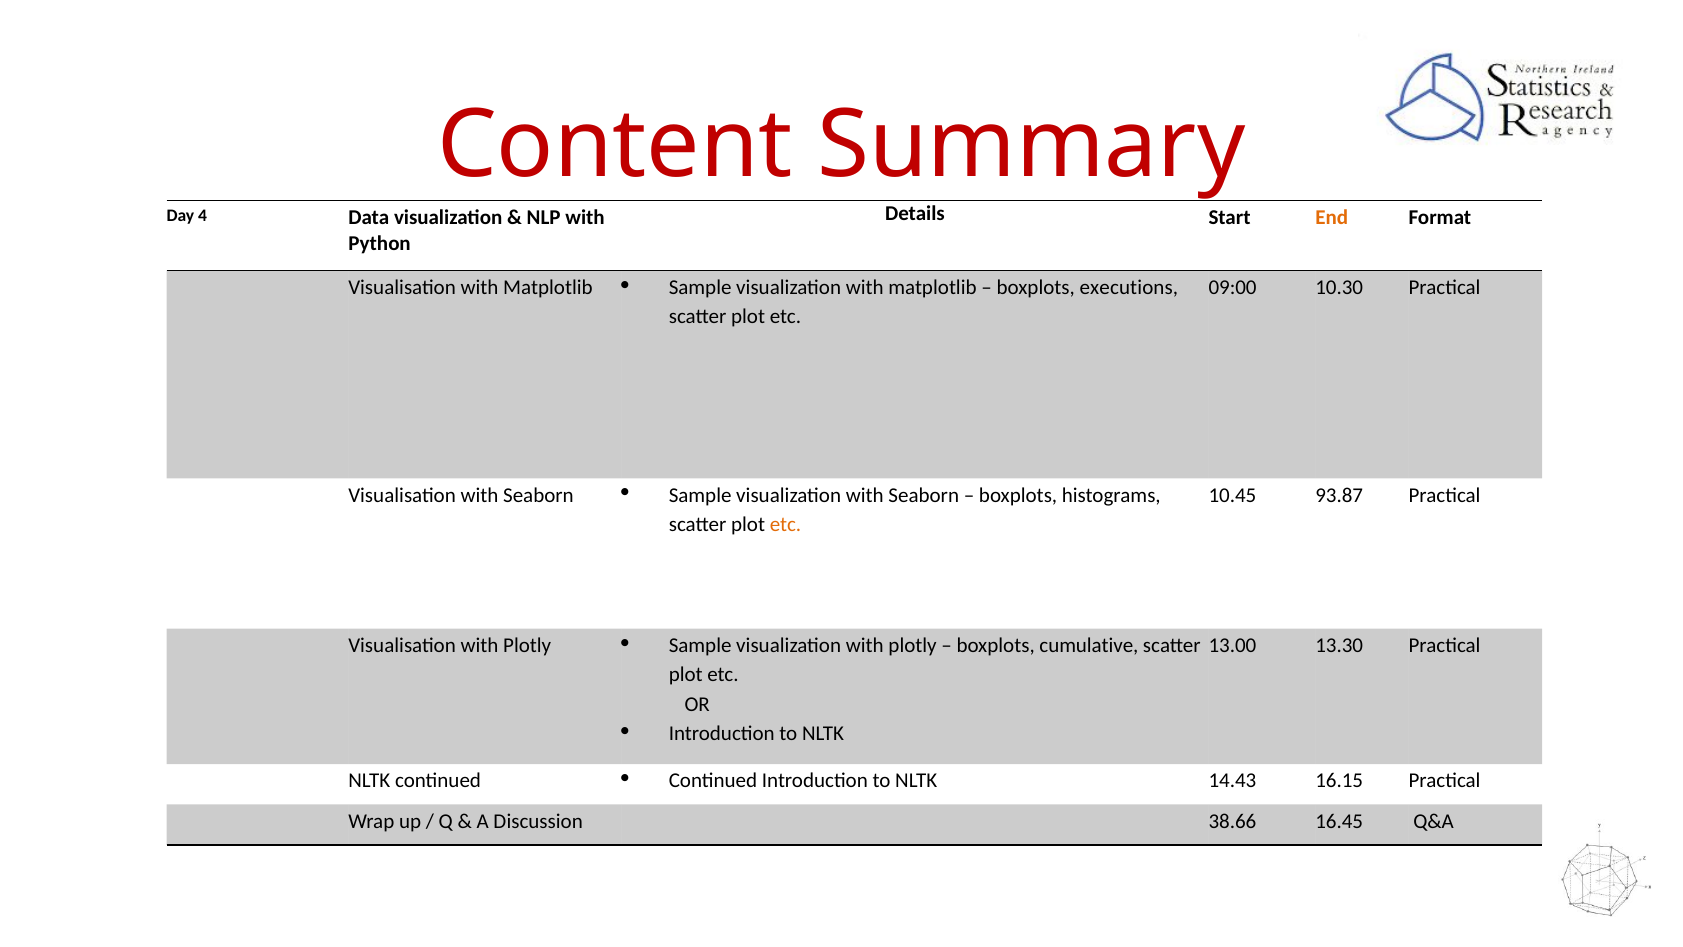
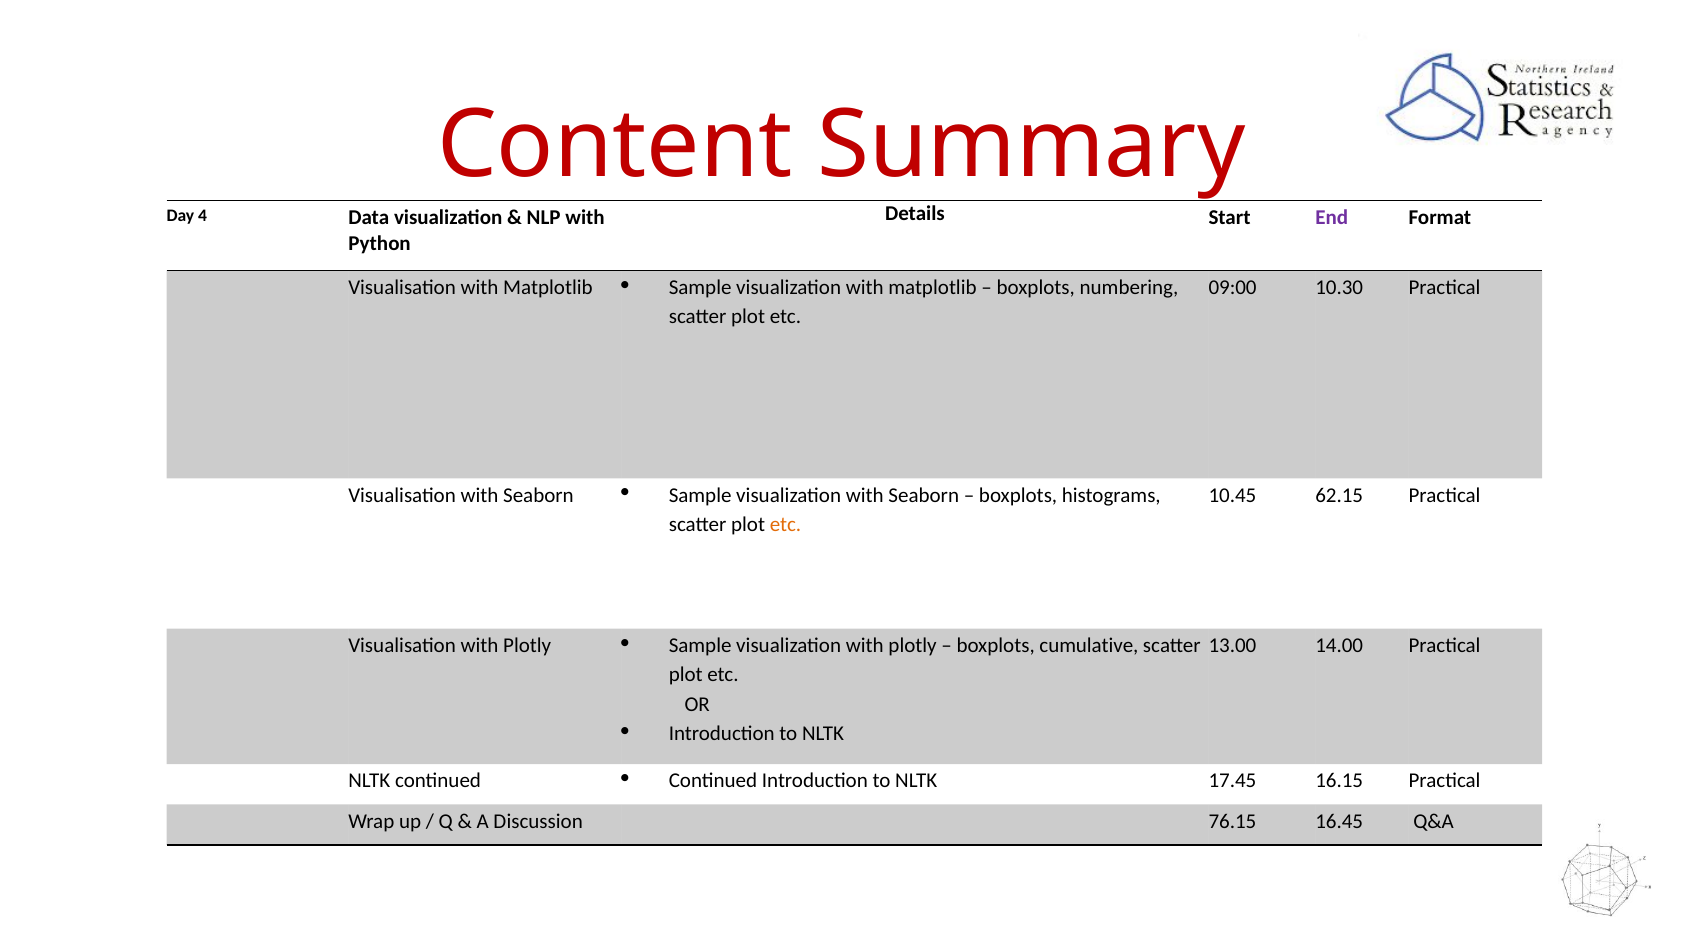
End colour: orange -> purple (1332, 218)
executions: executions -> numbering (1129, 287)
93.87: 93.87 -> 62.15 (1339, 495)
13.30: 13.30 -> 14.00 (1339, 645)
14.43: 14.43 -> 17.45 (1232, 781)
38.66: 38.66 -> 76.15 (1232, 821)
